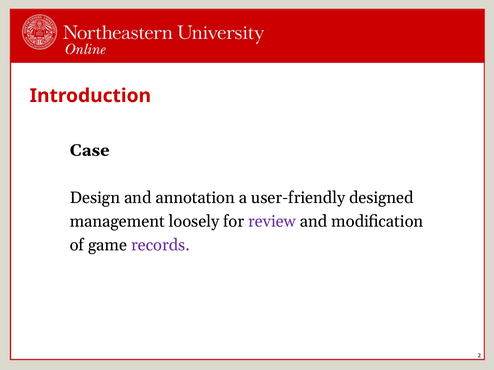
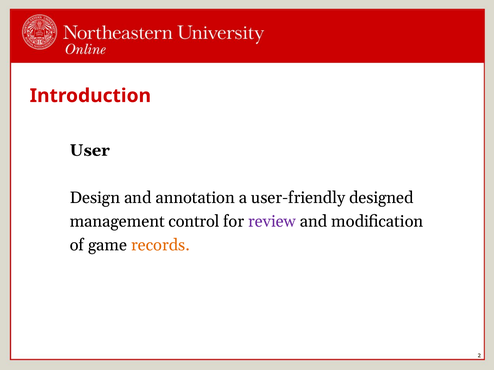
Case: Case -> User (90, 151)
loosely: loosely -> control (194, 222)
records colour: purple -> orange (160, 245)
